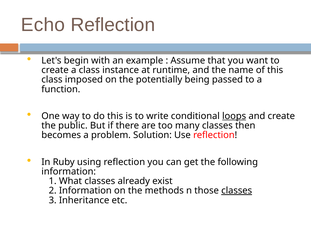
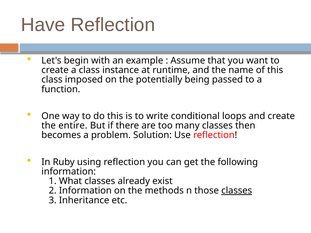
Echo: Echo -> Have (43, 25)
loops underline: present -> none (234, 116)
public: public -> entire (73, 126)
